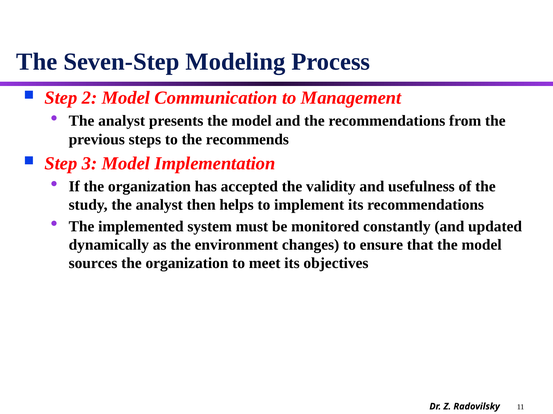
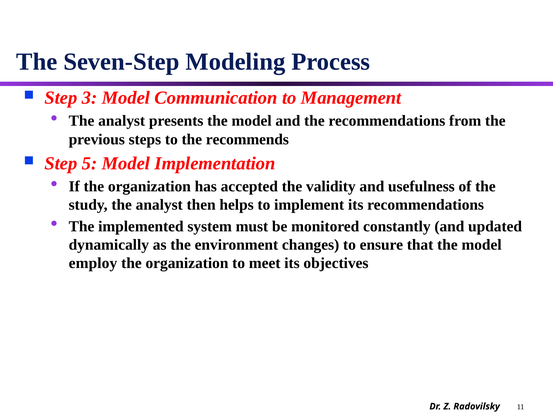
2: 2 -> 3 (90, 98)
3: 3 -> 5 (90, 164)
sources: sources -> employ (93, 264)
